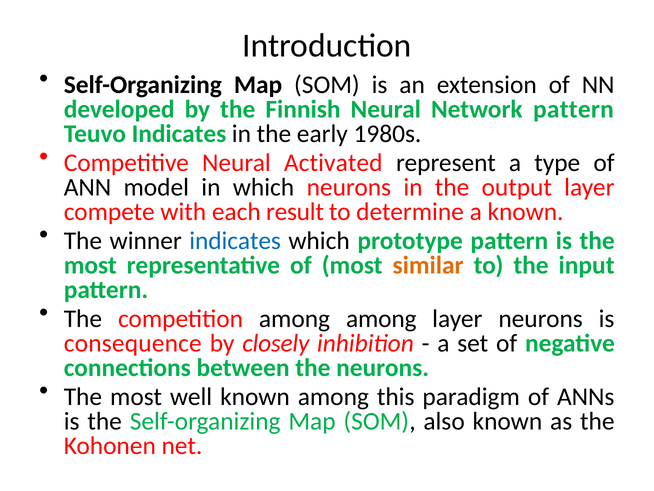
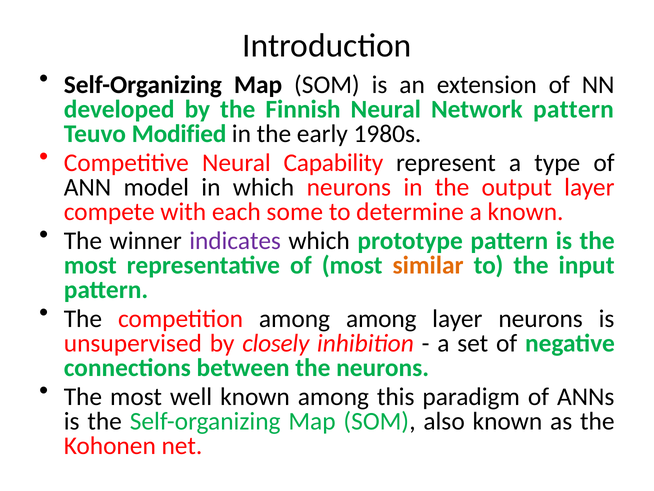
Teuvo Indicates: Indicates -> Modified (179, 134)
Activated: Activated -> Capability (333, 163)
result: result -> some (295, 212)
indicates colour: blue -> purple (235, 241)
consequence: consequence -> unsupervised (133, 343)
